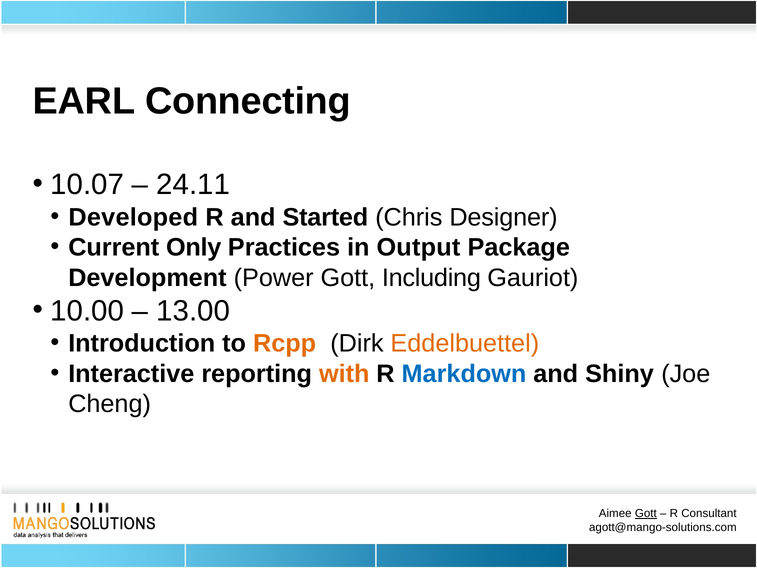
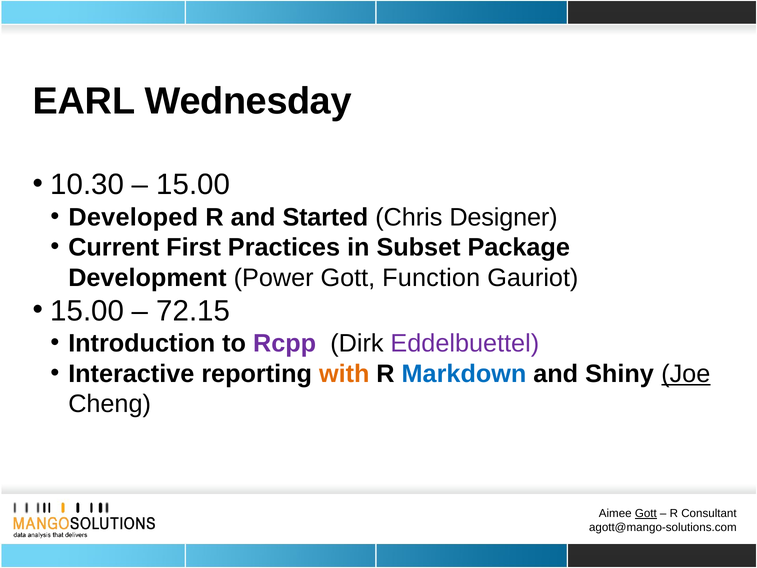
Connecting: Connecting -> Wednesday (248, 101)
10.07: 10.07 -> 10.30 (87, 185)
24.11: 24.11 -> 15.00 (193, 185)
Only: Only -> First (194, 247)
Output: Output -> Subset (419, 247)
Including: Including -> Function (431, 278)
10.00: 10.00 -> 15.00 (87, 311)
13.00: 13.00 -> 72.15 (193, 311)
Rcpp colour: orange -> purple (285, 343)
Eddelbuettel colour: orange -> purple (465, 343)
Joe underline: none -> present (686, 374)
